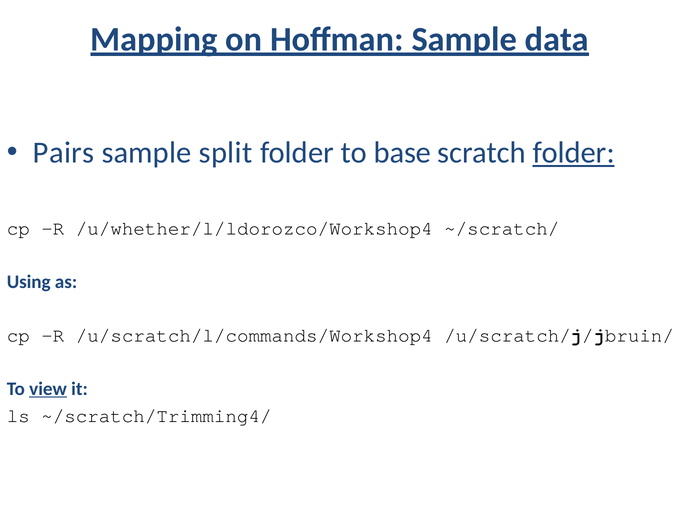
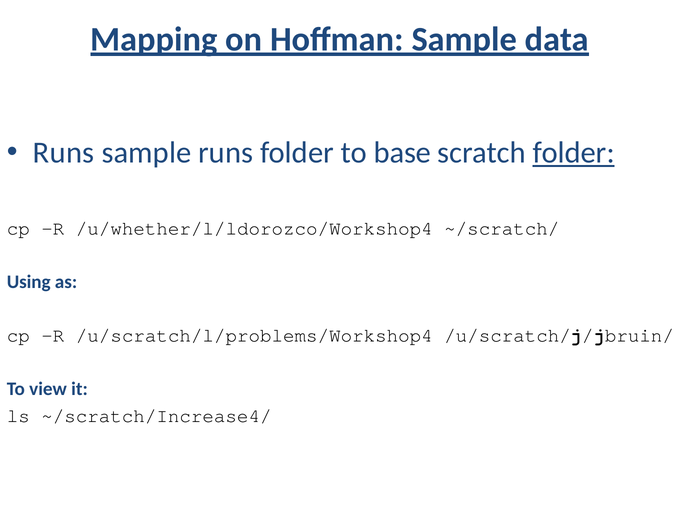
Pairs: Pairs -> Runs (64, 153)
sample split: split -> runs (226, 153)
/u/scratch/l/commands/Workshop4: /u/scratch/l/commands/Workshop4 -> /u/scratch/l/problems/Workshop4 (254, 336)
view underline: present -> none (48, 390)
~/scratch/Trimming4/: ~/scratch/Trimming4/ -> ~/scratch/Increase4/ (156, 416)
